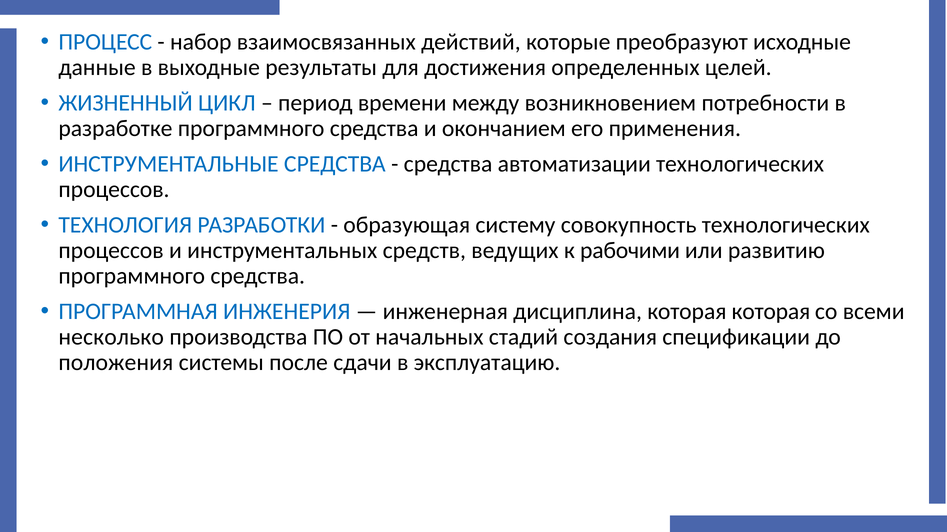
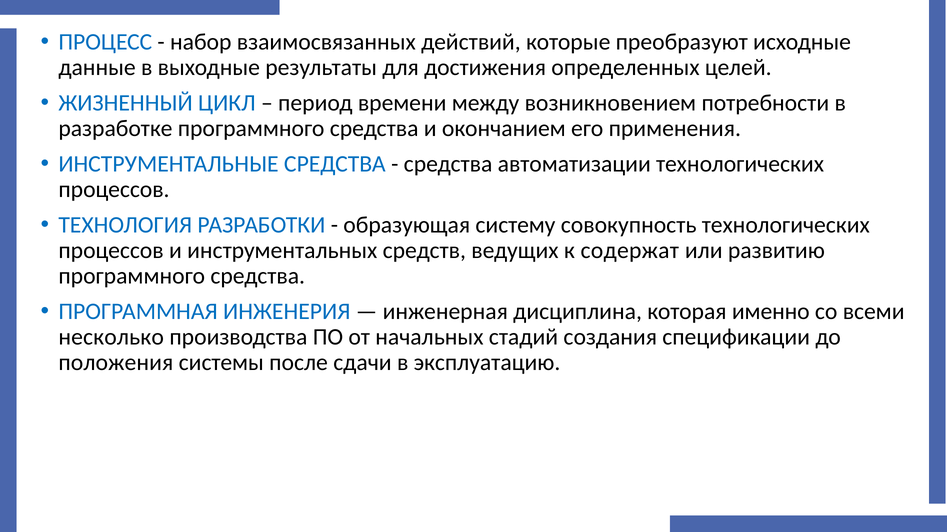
рабочими: рабочими -> содержат (630, 251)
которая которая: которая -> именно (771, 312)
